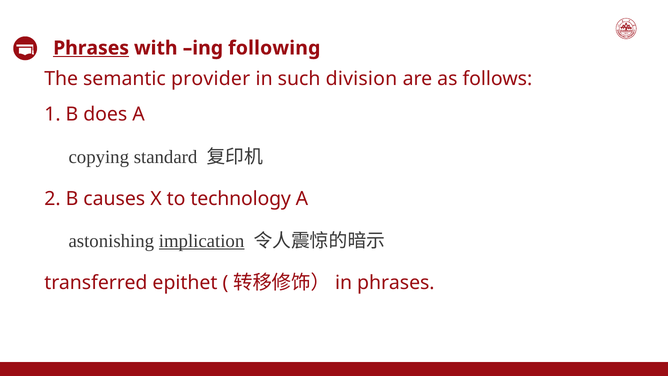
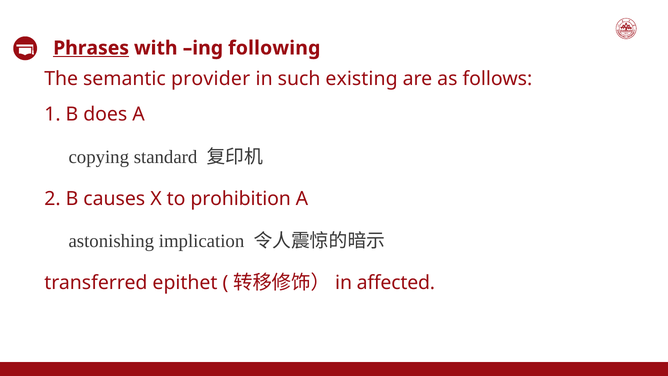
division: division -> existing (362, 79)
technology: technology -> prohibition (241, 199)
implication underline: present -> none (202, 241)
in phrases: phrases -> affected (396, 283)
